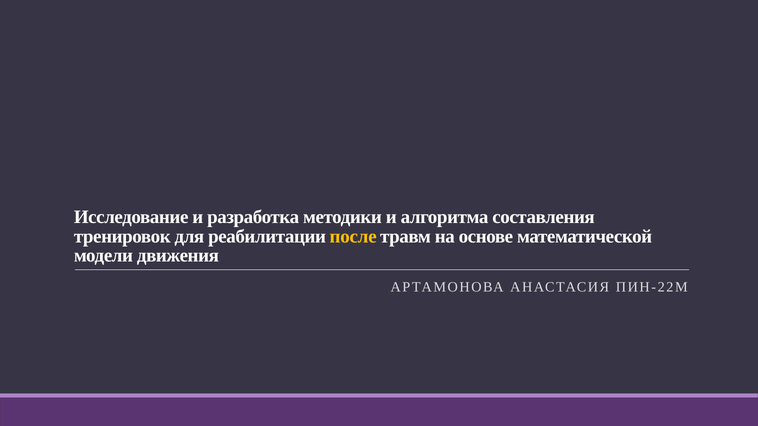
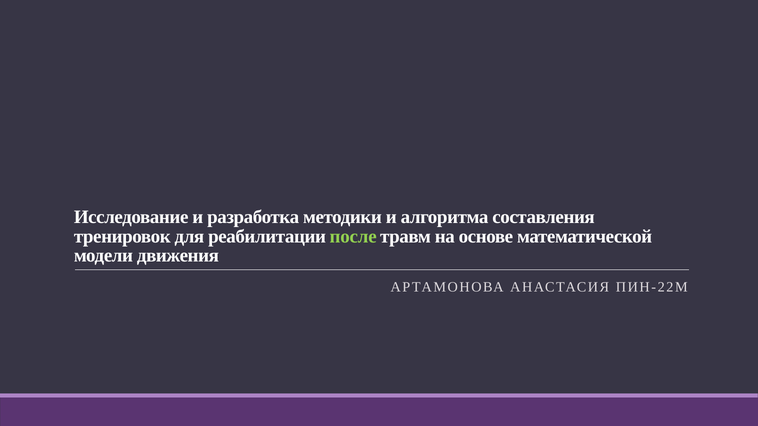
после colour: yellow -> light green (353, 237)
